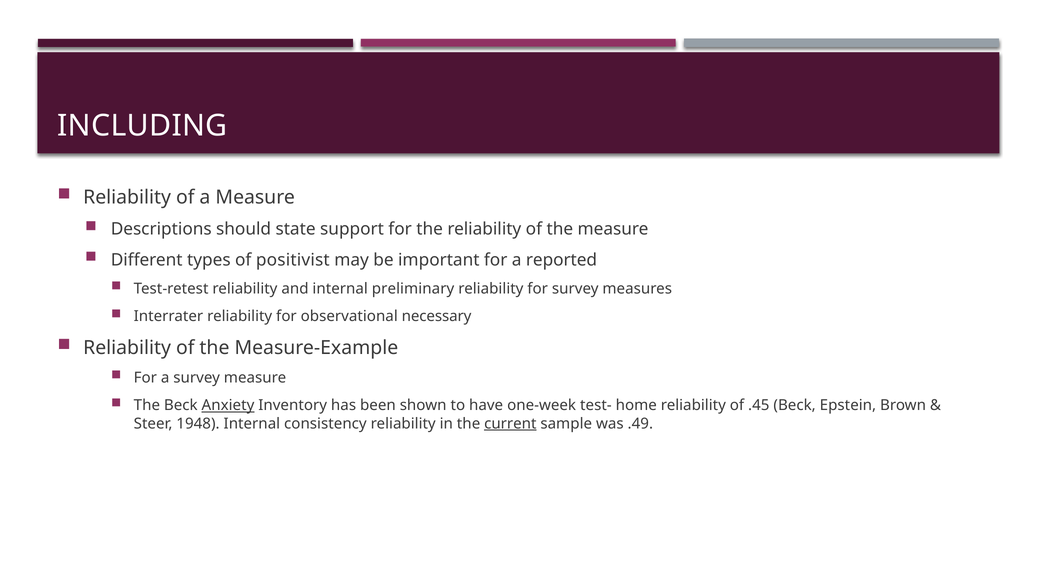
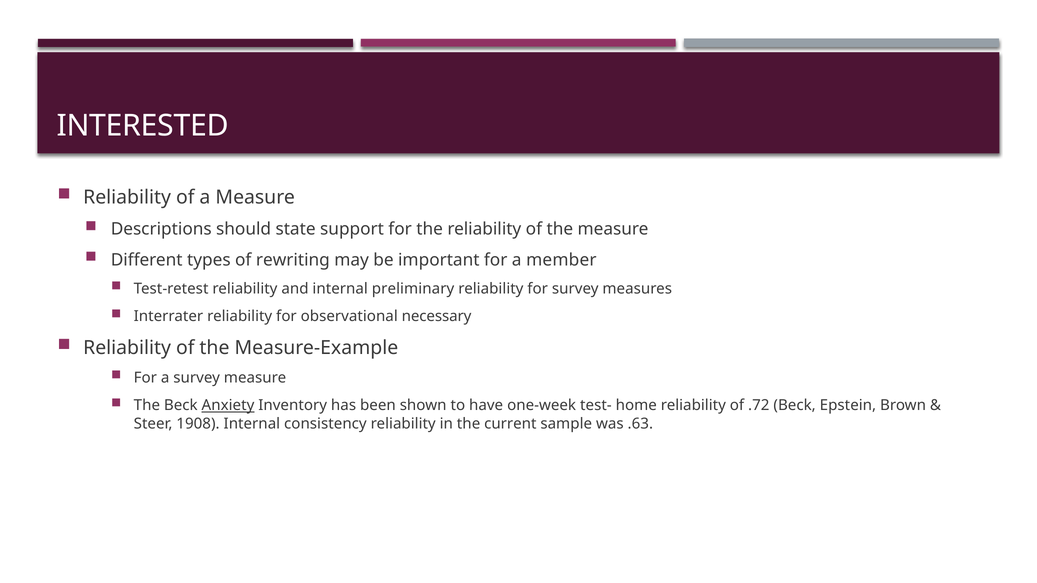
INCLUDING: INCLUDING -> INTERESTED (143, 126)
positivist: positivist -> rewriting (293, 260)
reported: reported -> member (561, 260)
.45: .45 -> .72 (759, 406)
1948: 1948 -> 1908 (198, 424)
current underline: present -> none (510, 424)
.49: .49 -> .63 (640, 424)
